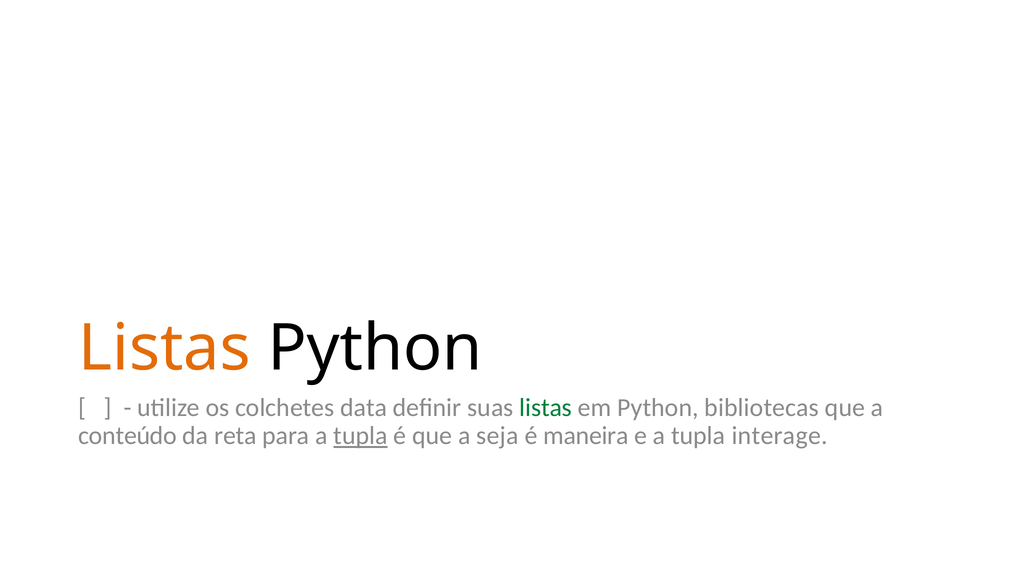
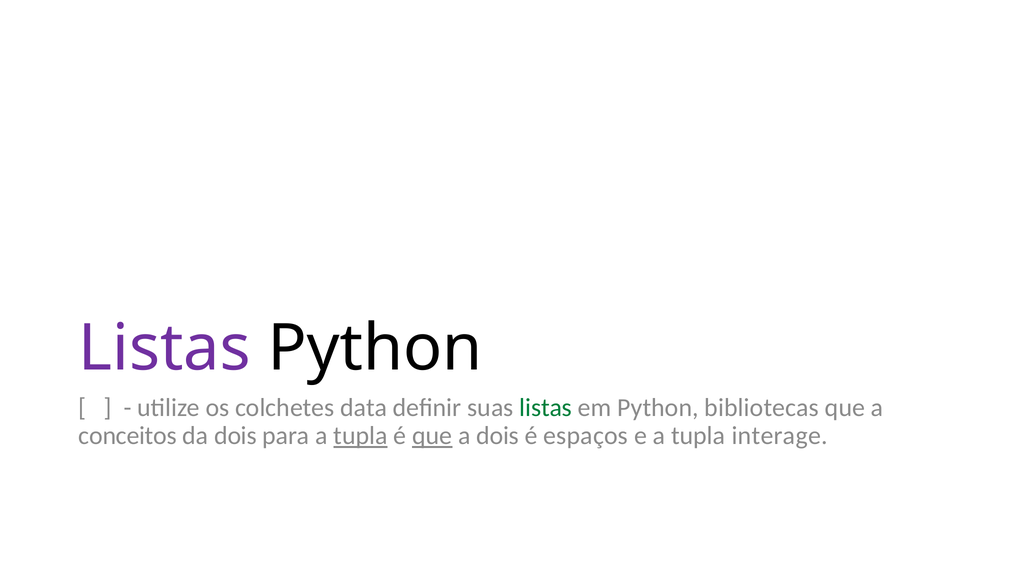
Listas colour: orange -> purple (165, 348)
conteúdo: conteúdo -> conceitos (128, 436)
da reta: reta -> dois (235, 436)
que underline: none -> present (432, 436)
a seja: seja -> dois (498, 436)
maneira: maneira -> espaços (586, 436)
